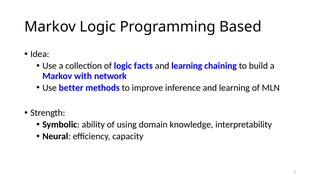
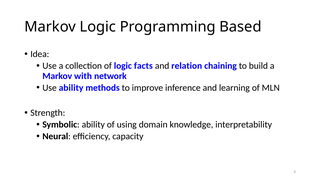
learning: learning -> relation (187, 66)
Use better: better -> ability (71, 88)
